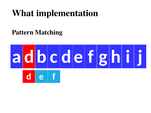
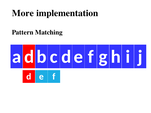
What: What -> More (23, 13)
